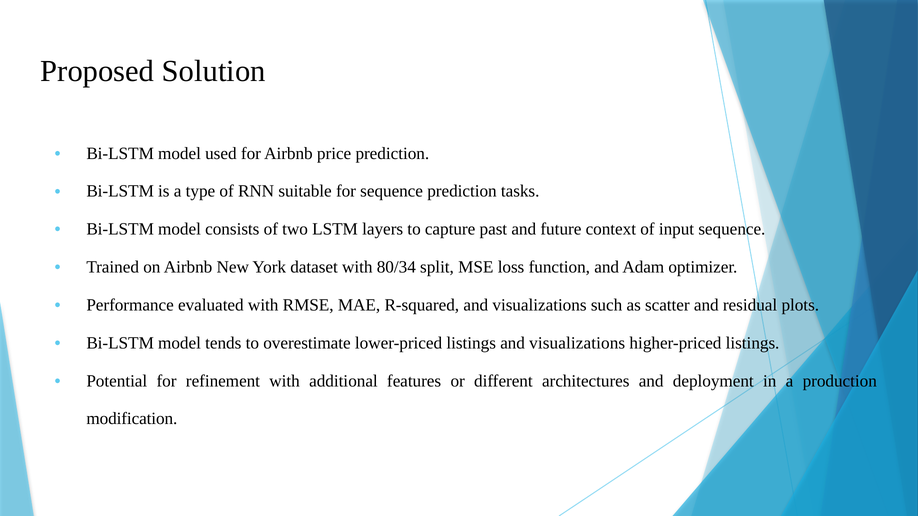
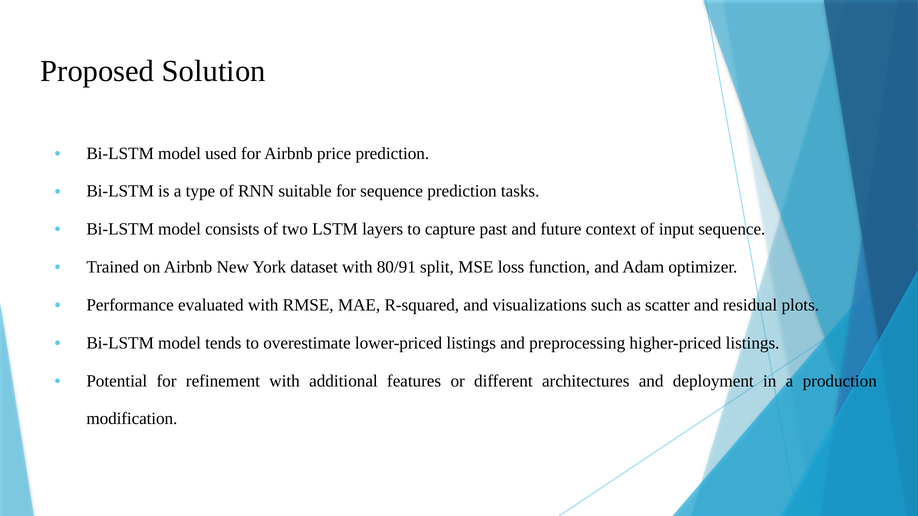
80/34: 80/34 -> 80/91 (396, 267)
listings and visualizations: visualizations -> preprocessing (577, 343)
